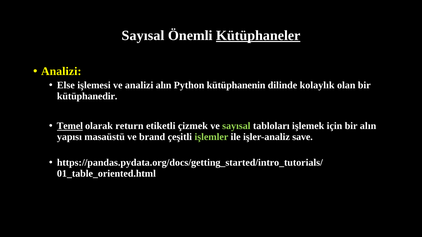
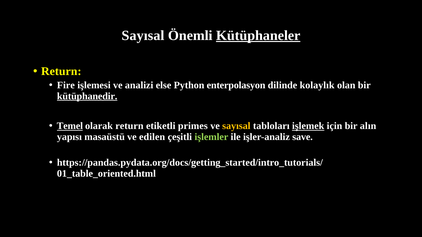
Analizi: Analizi -> Return (61, 72)
Else: Else -> Fire (66, 85)
analizi alın: alın -> else (164, 85)
kütüphanenin: kütüphanenin -> enterpolasyon (236, 85)
kütüphanedir underline: none -> present (87, 96)
çizmek: çizmek -> primes (193, 126)
sayısal colour: light green -> yellow (236, 126)
işlemek underline: none -> present (308, 126)
brand: brand -> edilen (152, 137)
